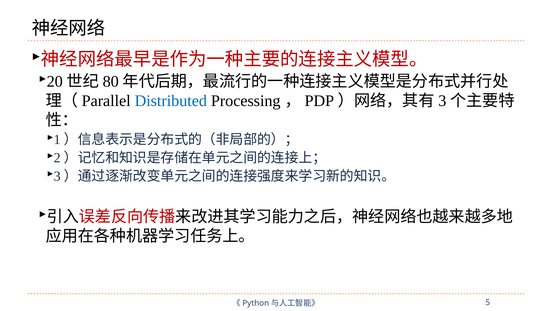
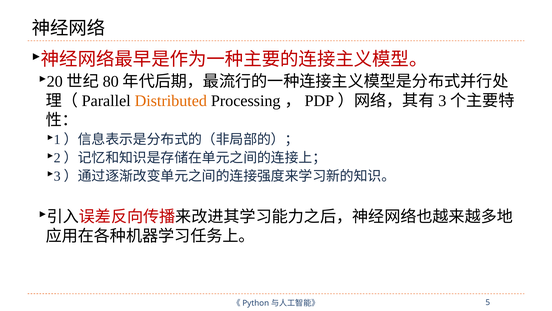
Distributed colour: blue -> orange (171, 101)
